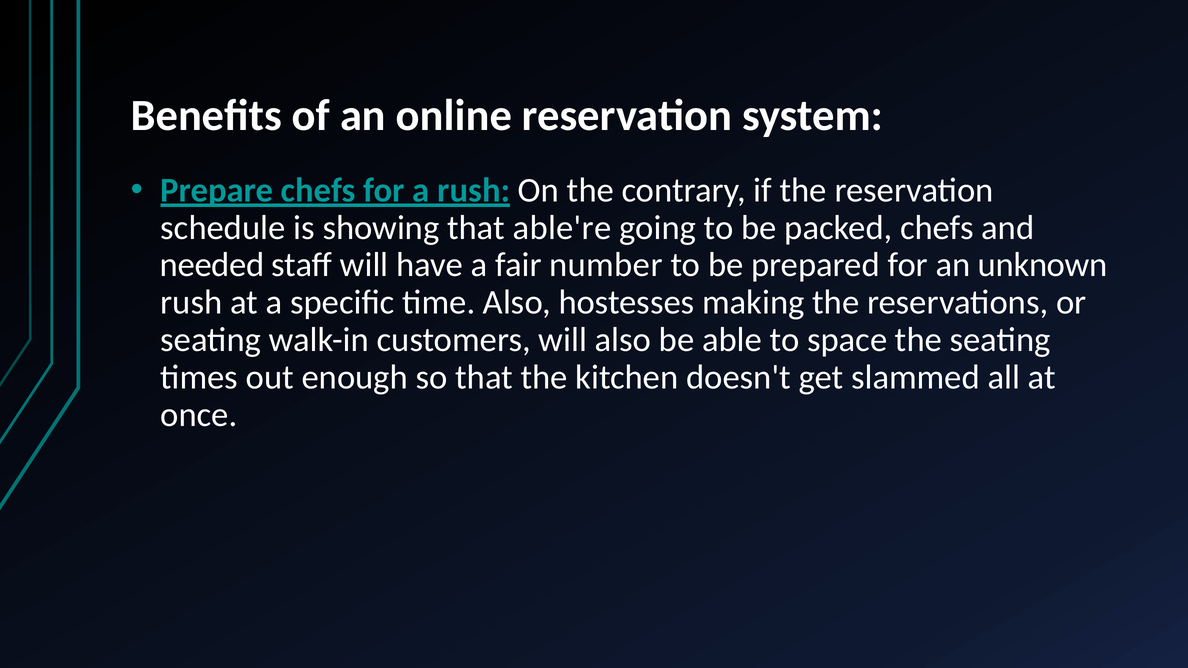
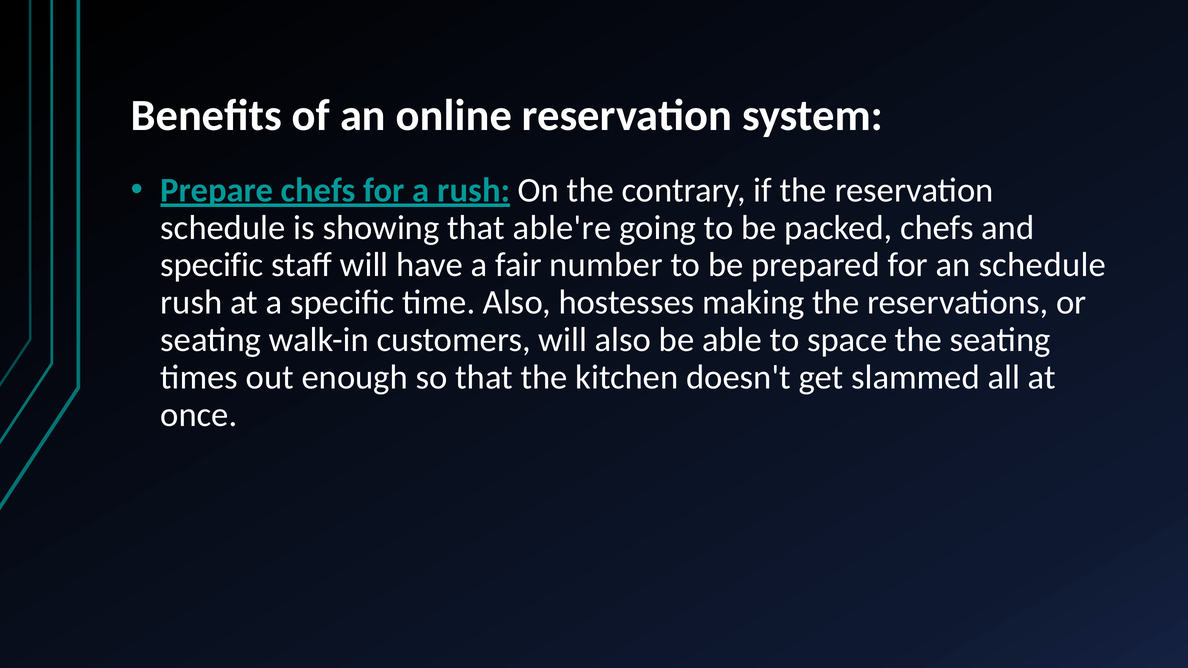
needed: needed -> specific (212, 265)
an unknown: unknown -> schedule (1042, 265)
